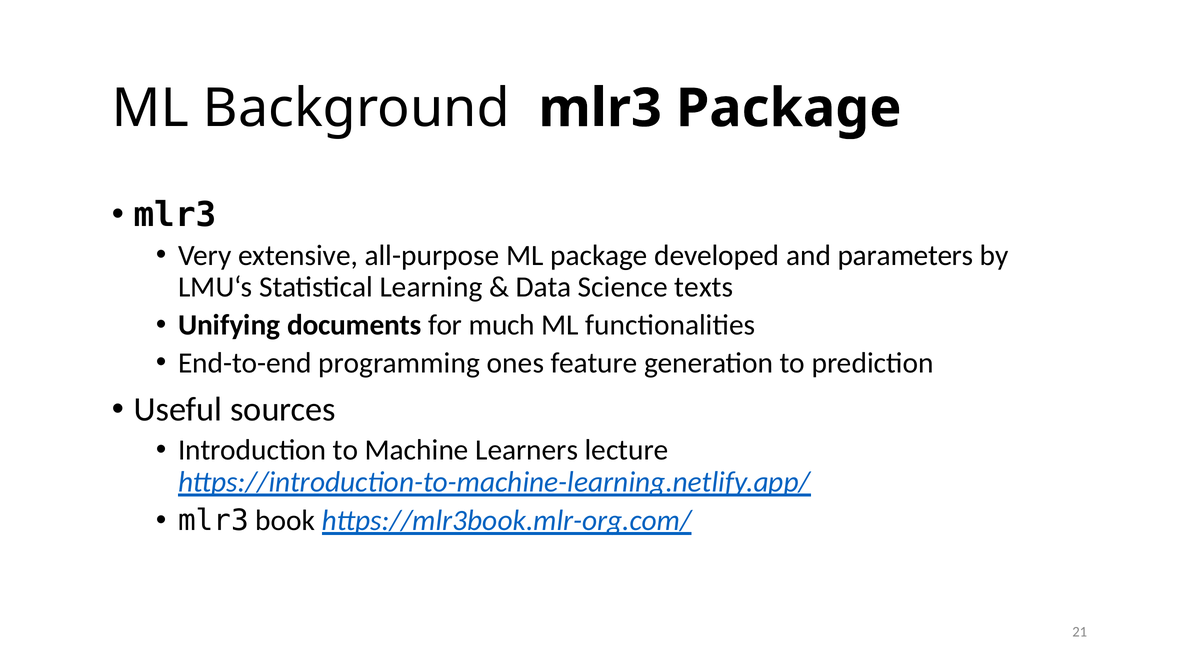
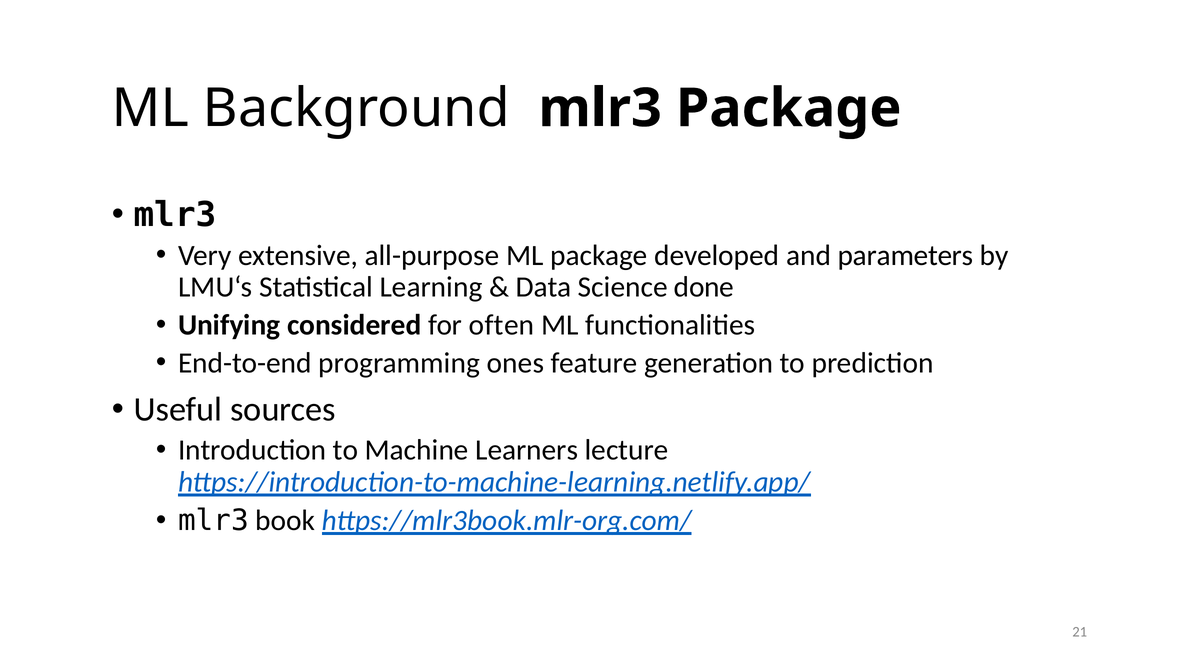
texts: texts -> done (704, 287)
documents: documents -> considered (354, 325)
much: much -> often (502, 325)
